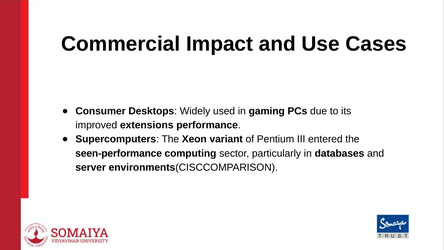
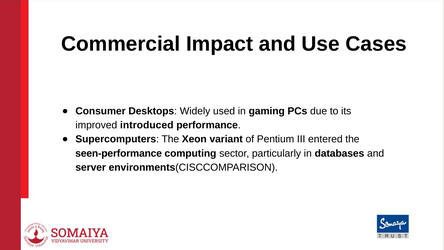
extensions: extensions -> introduced (147, 125)
